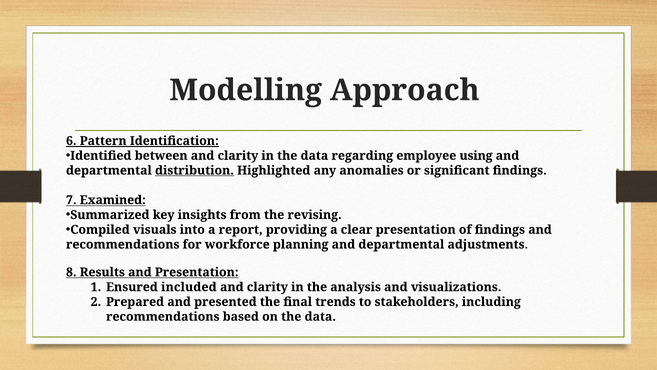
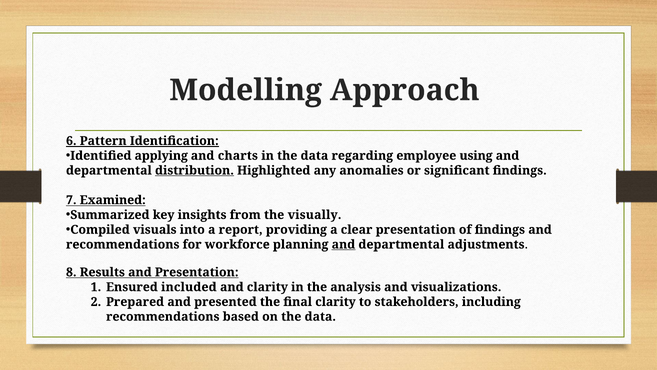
between: between -> applying (161, 155)
clarity: clarity -> charts (238, 155)
revising: revising -> visually (315, 215)
and underline: none -> present (343, 244)
final trends: trends -> clarity (336, 302)
